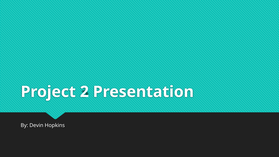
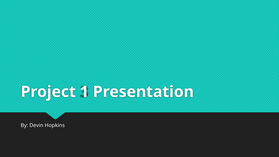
2: 2 -> 1 (84, 92)
